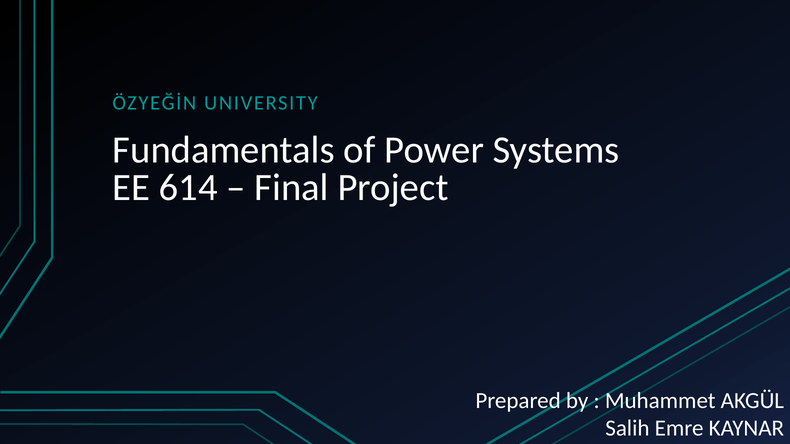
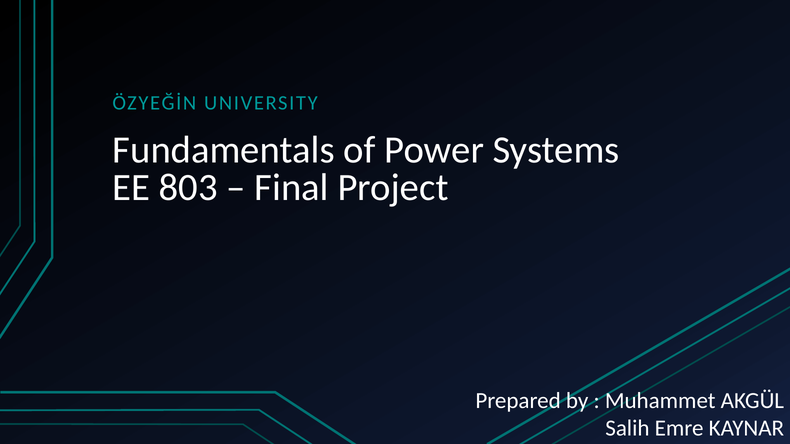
614: 614 -> 803 (188, 188)
